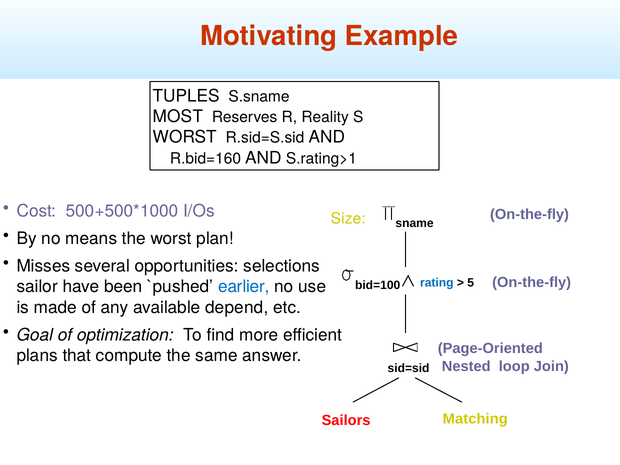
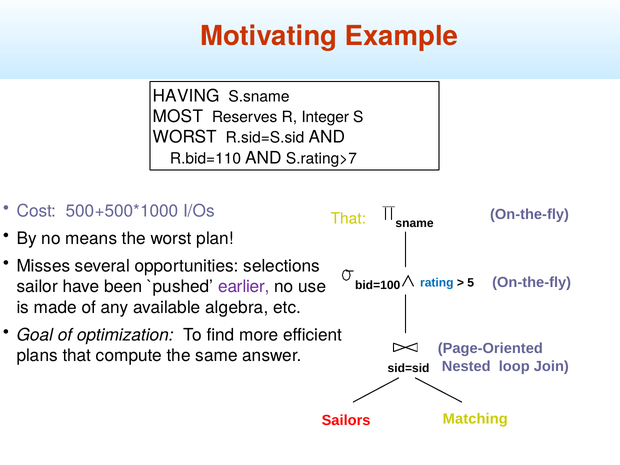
TUPLES: TUPLES -> HAVING (186, 96)
Reality: Reality -> Integer (325, 117)
R.bid=160: R.bid=160 -> R.bid=110 (205, 159)
S.rating>1: S.rating>1 -> S.rating>7 (321, 159)
Size: Size -> That (348, 219)
earlier colour: blue -> purple (244, 287)
depend: depend -> algebra (237, 307)
